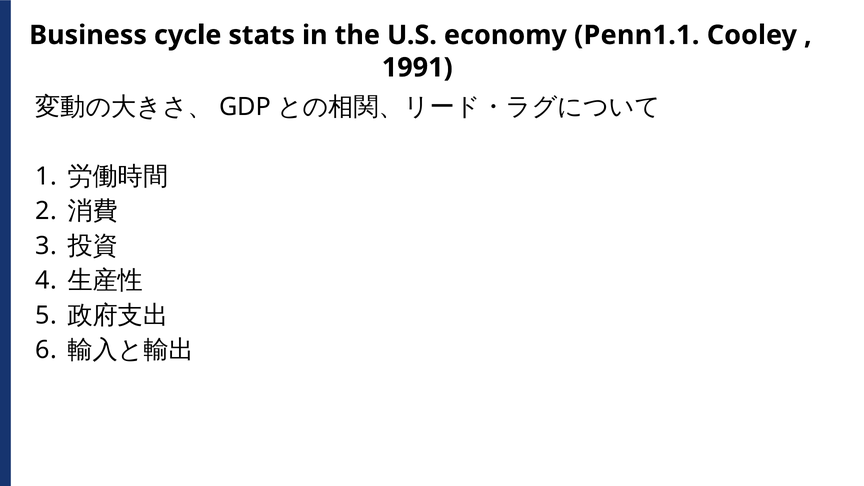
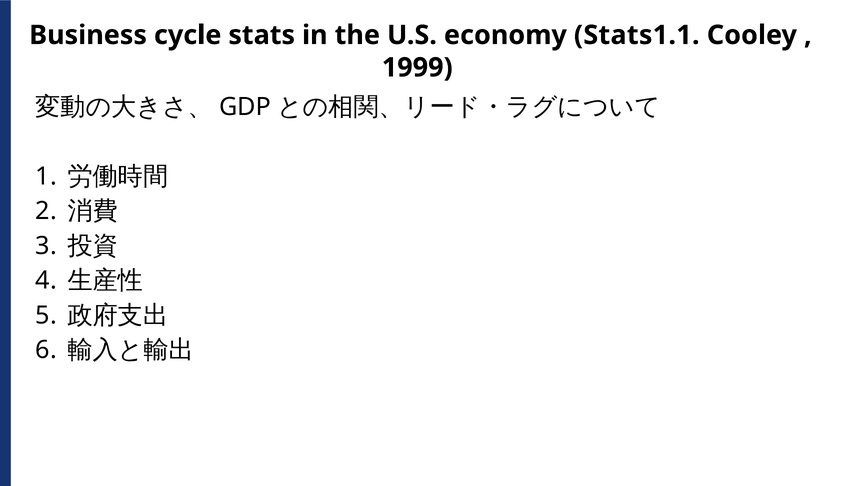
Penn1.1: Penn1.1 -> Stats1.1 (637, 35)
1991: 1991 -> 1999 (417, 68)
